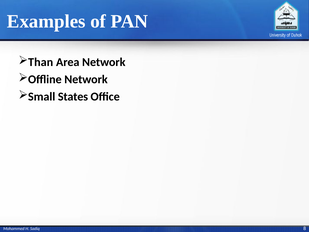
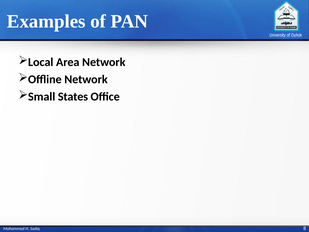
Than: Than -> Local (41, 62)
